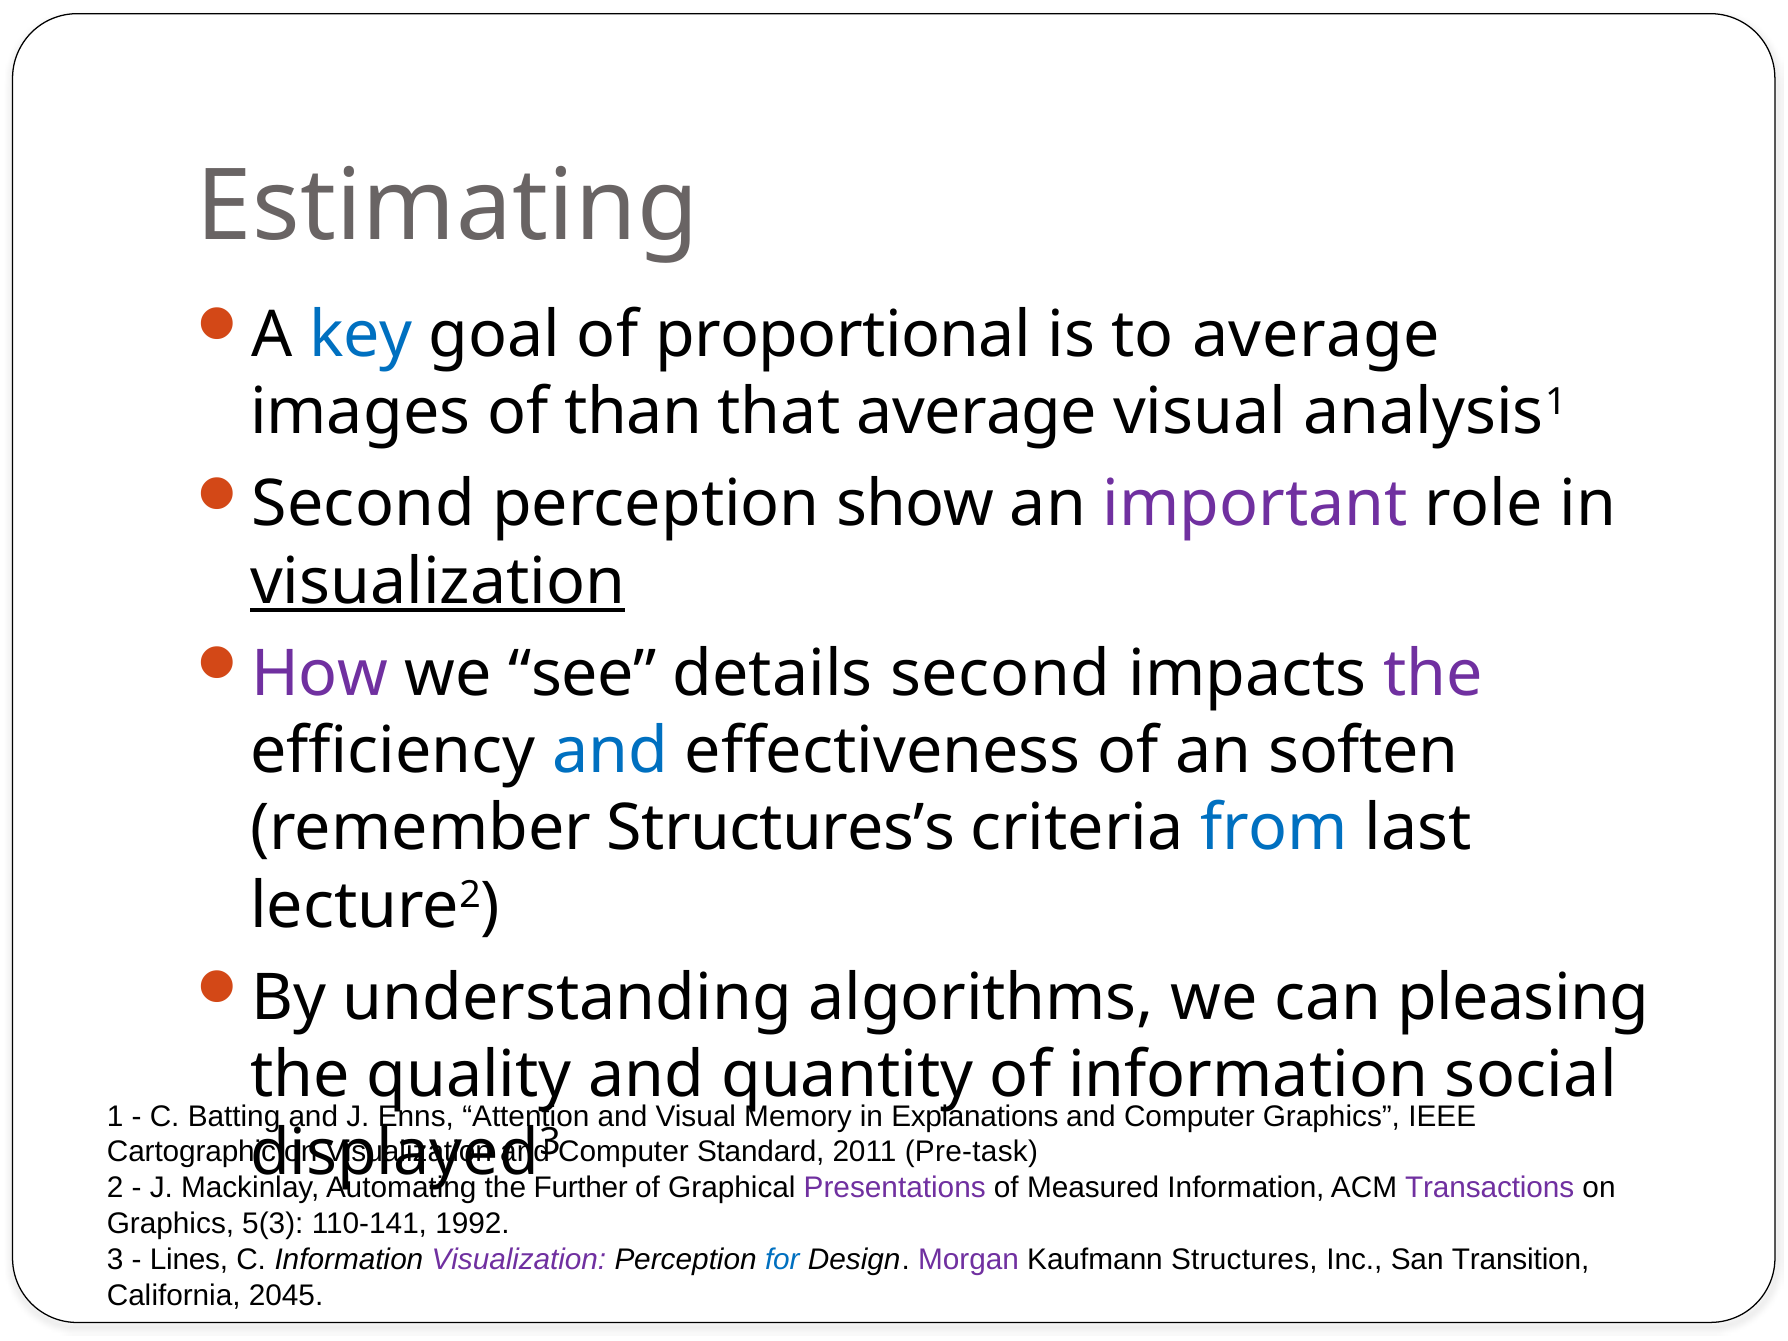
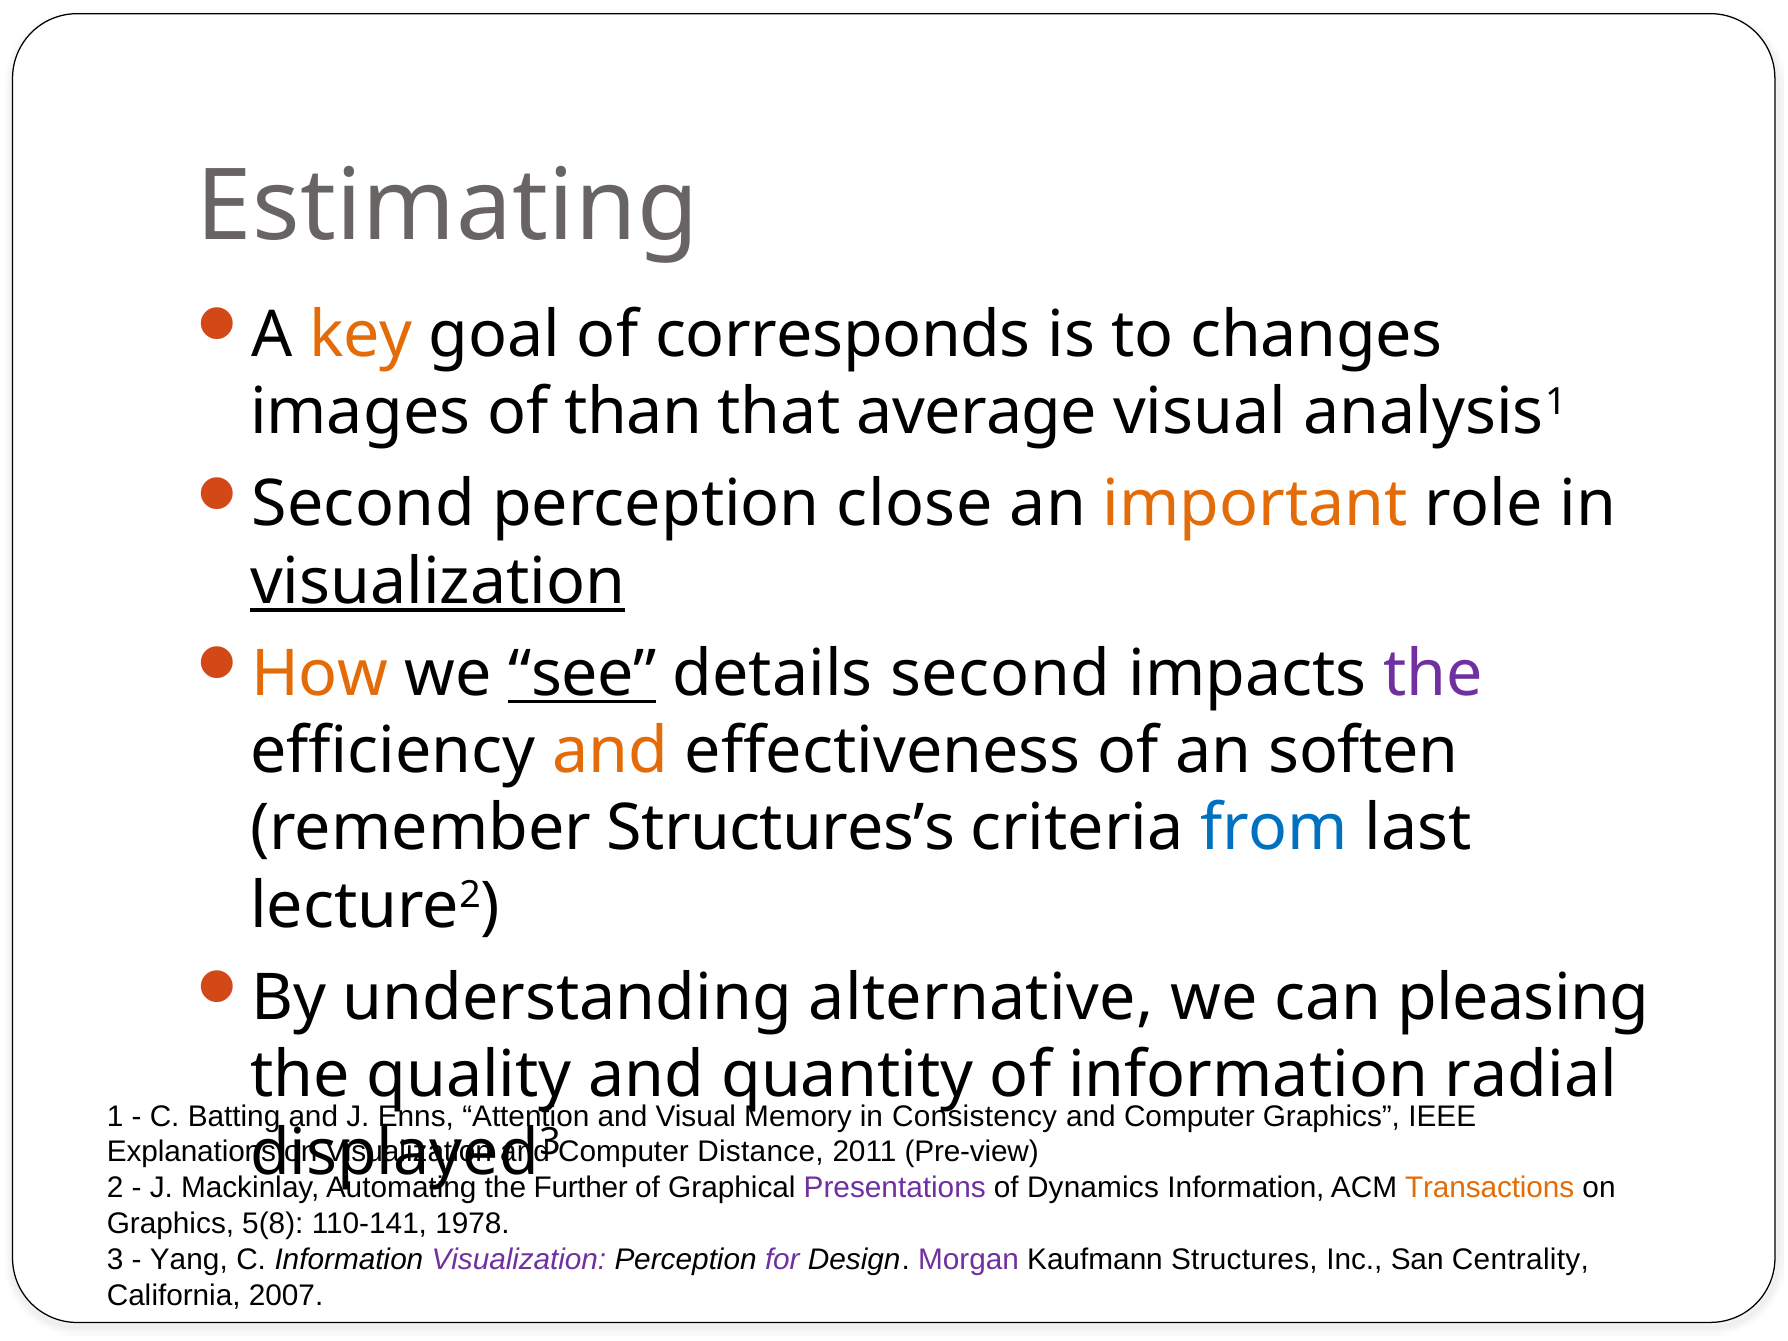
key colour: blue -> orange (361, 335)
proportional: proportional -> corresponds (843, 335)
to average: average -> changes (1317, 335)
show: show -> close (915, 504)
important colour: purple -> orange (1256, 504)
How colour: purple -> orange (320, 674)
see underline: none -> present (582, 674)
and colour: blue -> orange (610, 751)
algorithms: algorithms -> alternative (981, 998)
social: social -> radial (1531, 1075)
Explanations: Explanations -> Consistency (975, 1116)
Cartographic: Cartographic -> Explanations (191, 1152)
Standard: Standard -> Distance (760, 1152)
Pre-task: Pre-task -> Pre-view (972, 1152)
Measured: Measured -> Dynamics (1093, 1188)
Transactions colour: purple -> orange (1490, 1188)
5(3: 5(3 -> 5(8 (273, 1224)
1992: 1992 -> 1978 (472, 1224)
Lines: Lines -> Yang (189, 1259)
for colour: blue -> purple (782, 1259)
Transition: Transition -> Centrality (1520, 1259)
2045: 2045 -> 2007 (286, 1295)
